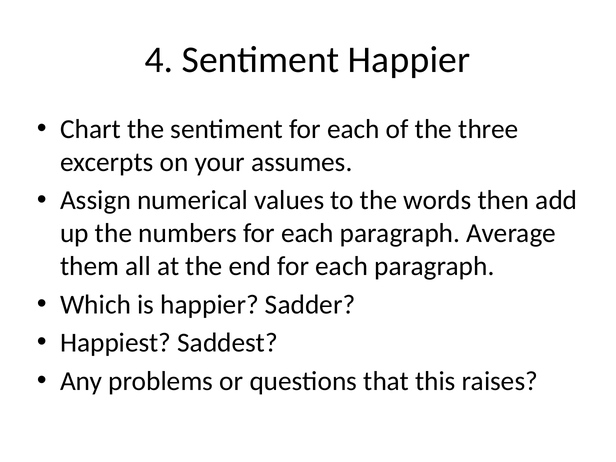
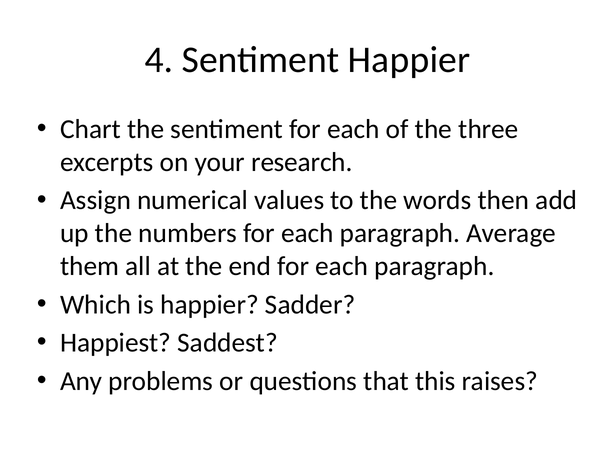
assumes: assumes -> research (302, 162)
